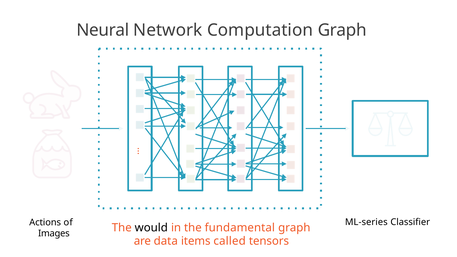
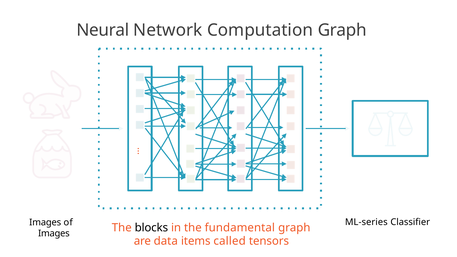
Actions: Actions -> Images (45, 223)
would: would -> blocks (151, 228)
